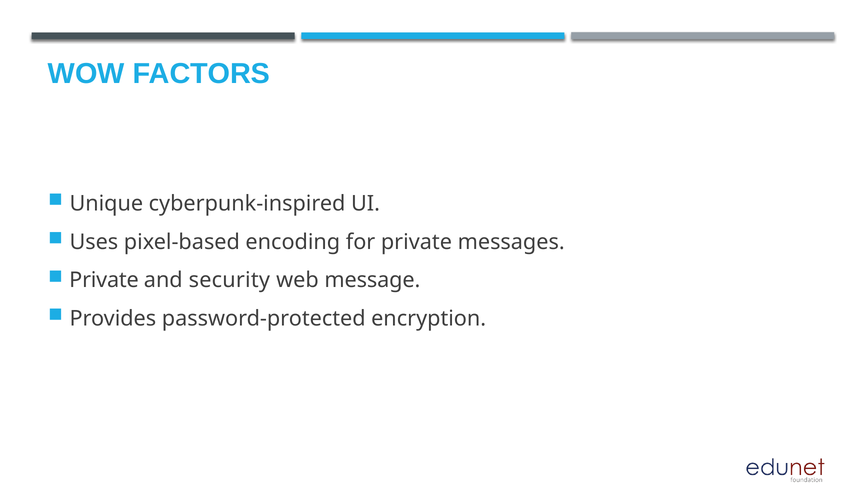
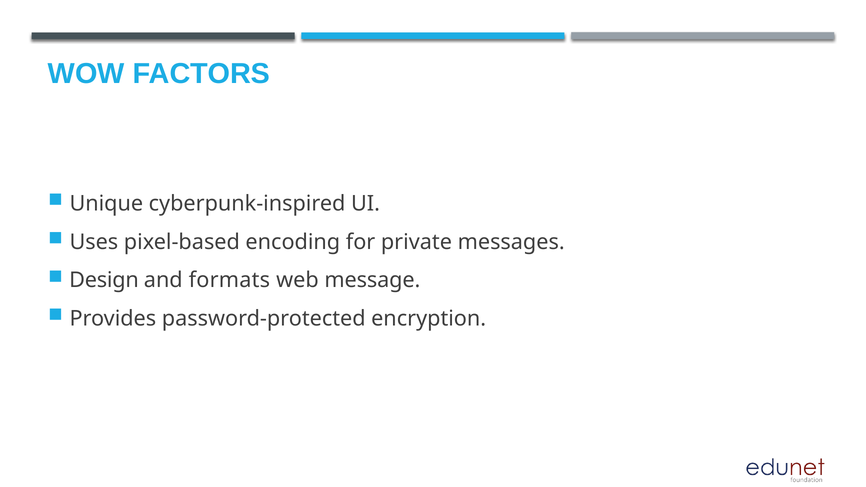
Private: Private -> Design (104, 280)
security: security -> formats (229, 280)
